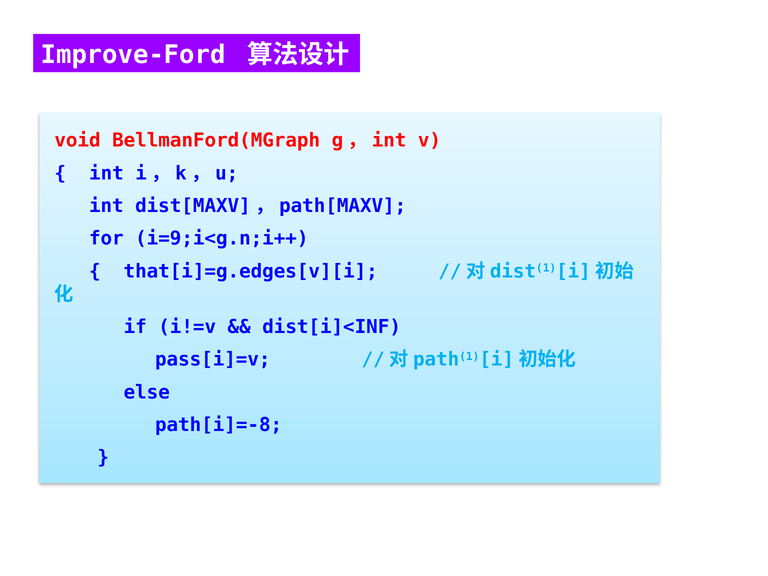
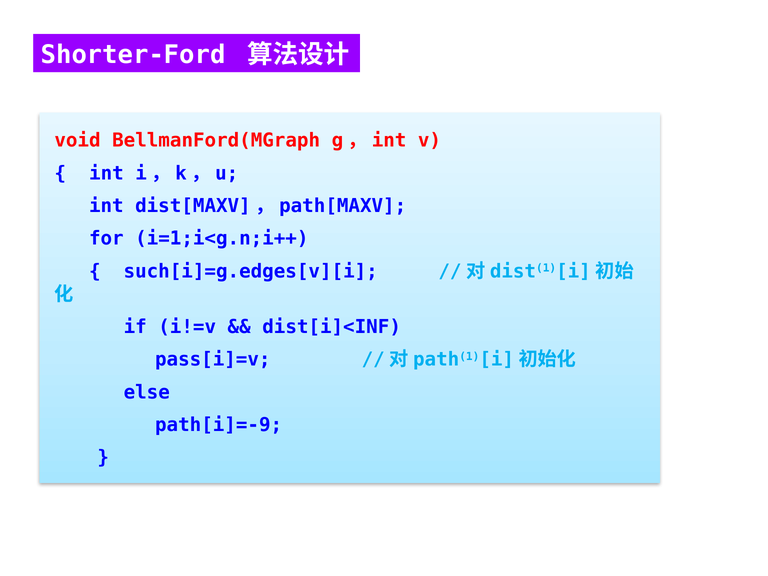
Improve-Ford: Improve-Ford -> Shorter-Ford (133, 55)
i=9;i<g.n;i++: i=9;i<g.n;i++ -> i=1;i<g.n;i++ (222, 239)
that[i]=g.edges[v][i: that[i]=g.edges[v][i -> such[i]=g.edges[v][i (251, 271)
path[i]=-8: path[i]=-8 -> path[i]=-9 (219, 425)
